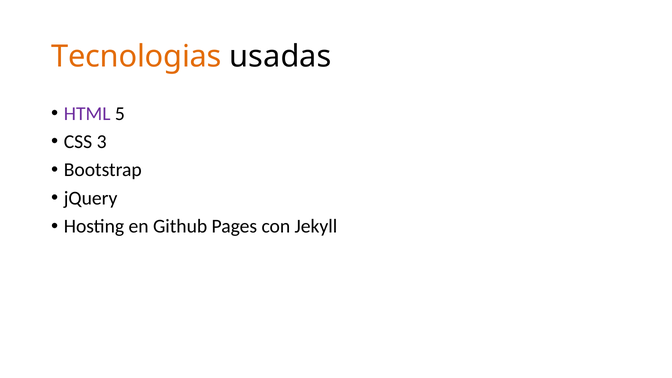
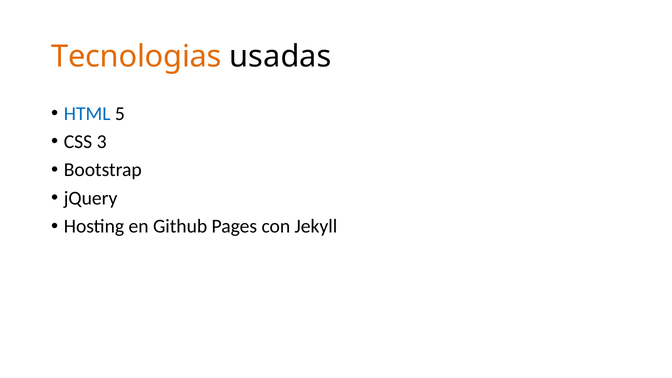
HTML colour: purple -> blue (87, 114)
